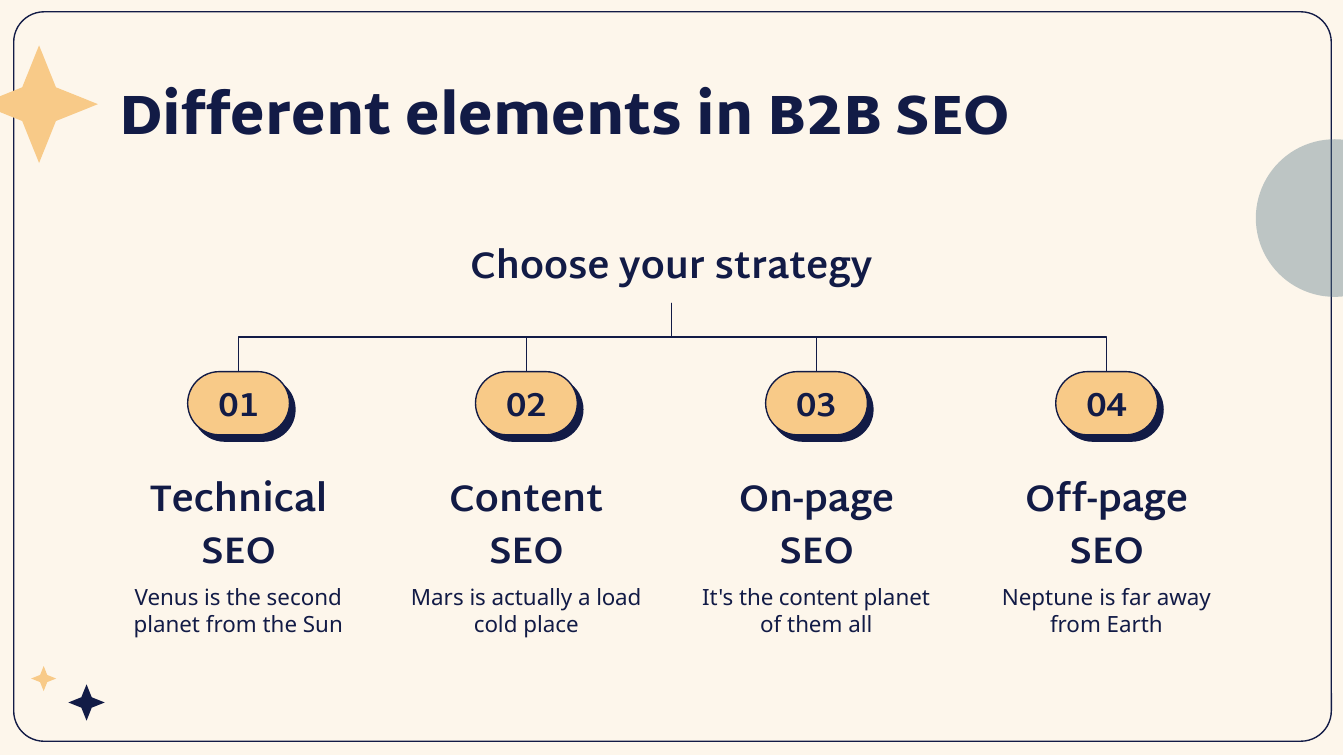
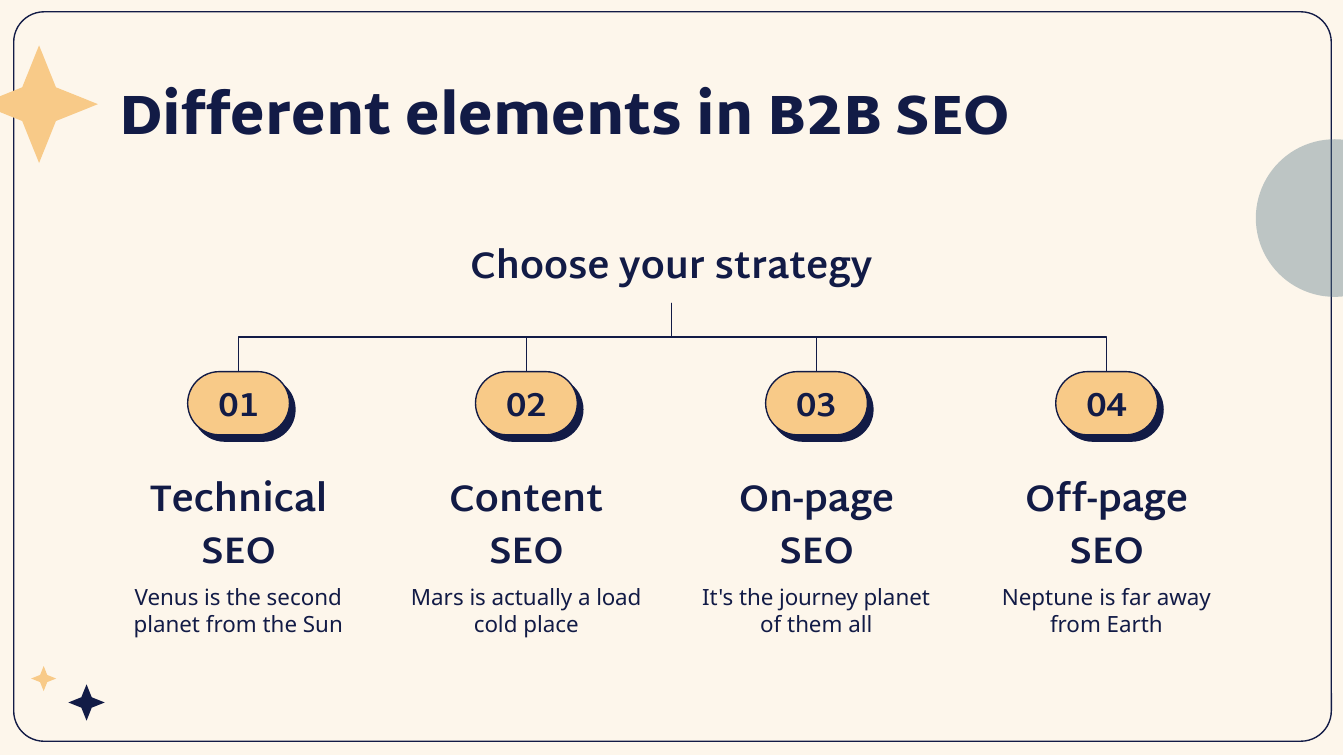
the content: content -> journey (819, 598)
